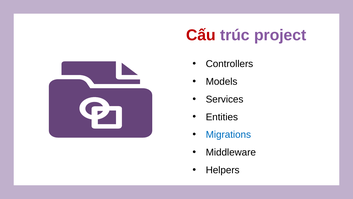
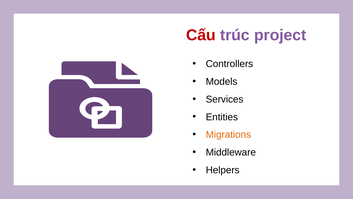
Migrations colour: blue -> orange (228, 134)
